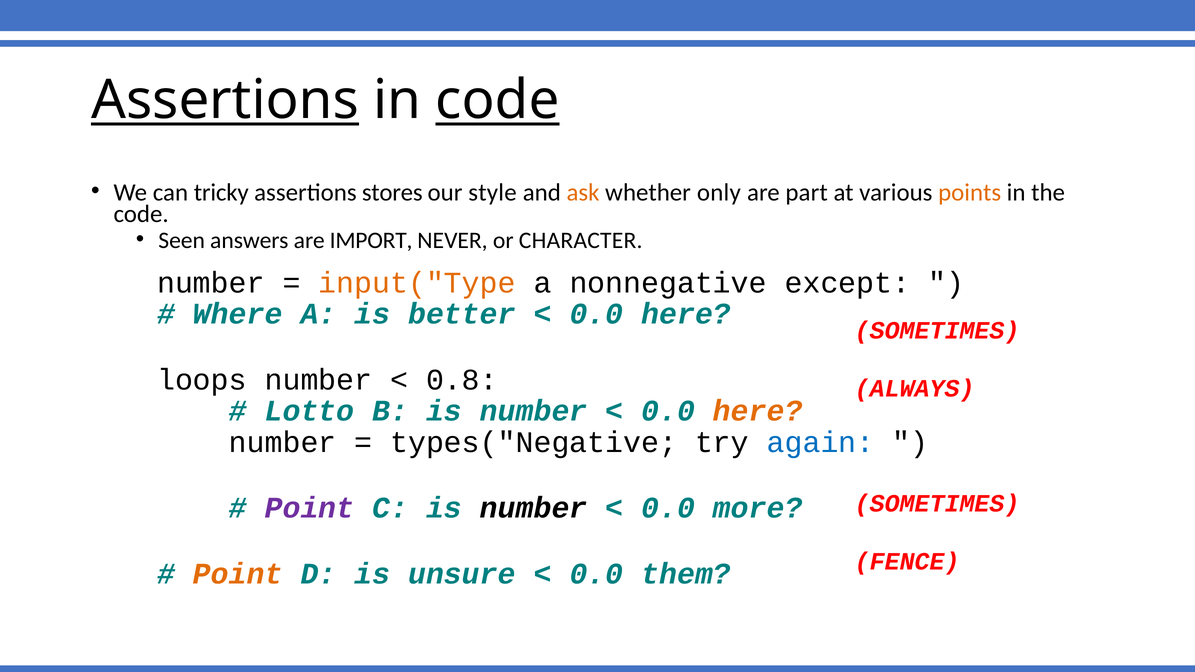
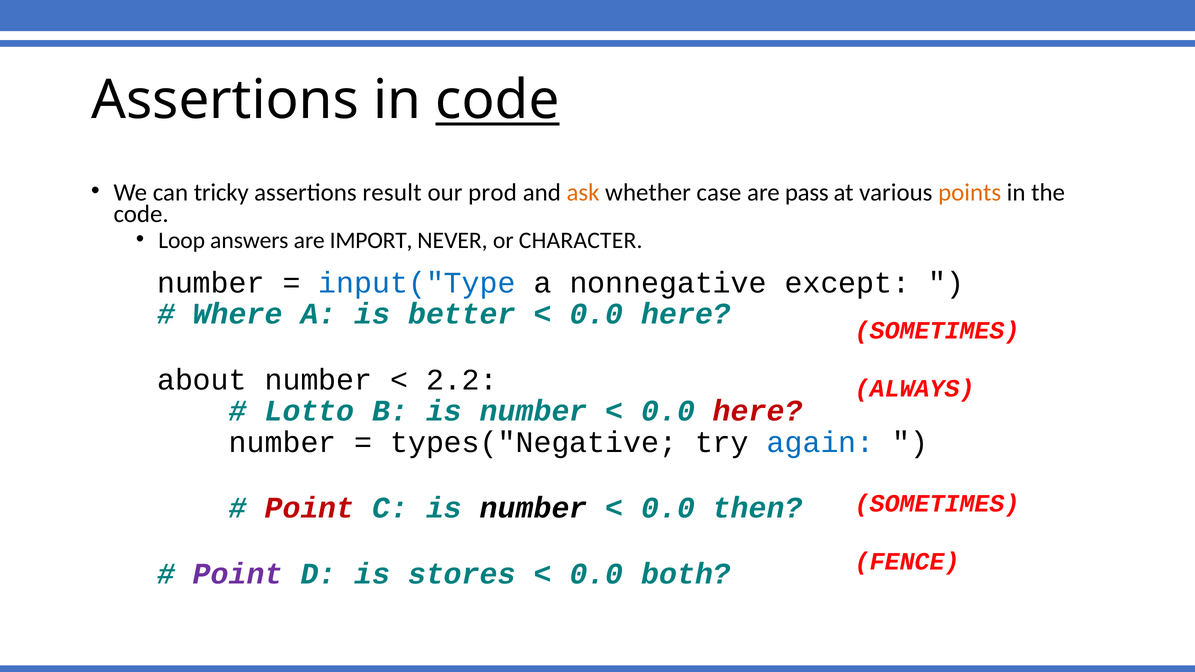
Assertions underline: present -> none (225, 100)
stores: stores -> result (392, 192)
style: style -> prod (492, 192)
only: only -> case (719, 192)
part: part -> pass (807, 192)
Seen: Seen -> Loop (182, 241)
input("Type colour: orange -> blue (417, 283)
loops: loops -> about (202, 380)
0.8: 0.8 -> 2.2 (462, 380)
here colour: orange -> red (758, 411)
Point colour: purple -> red (309, 508)
more: more -> then (758, 508)
Point colour: orange -> purple (238, 574)
unsure: unsure -> stores (462, 574)
them: them -> both (686, 574)
